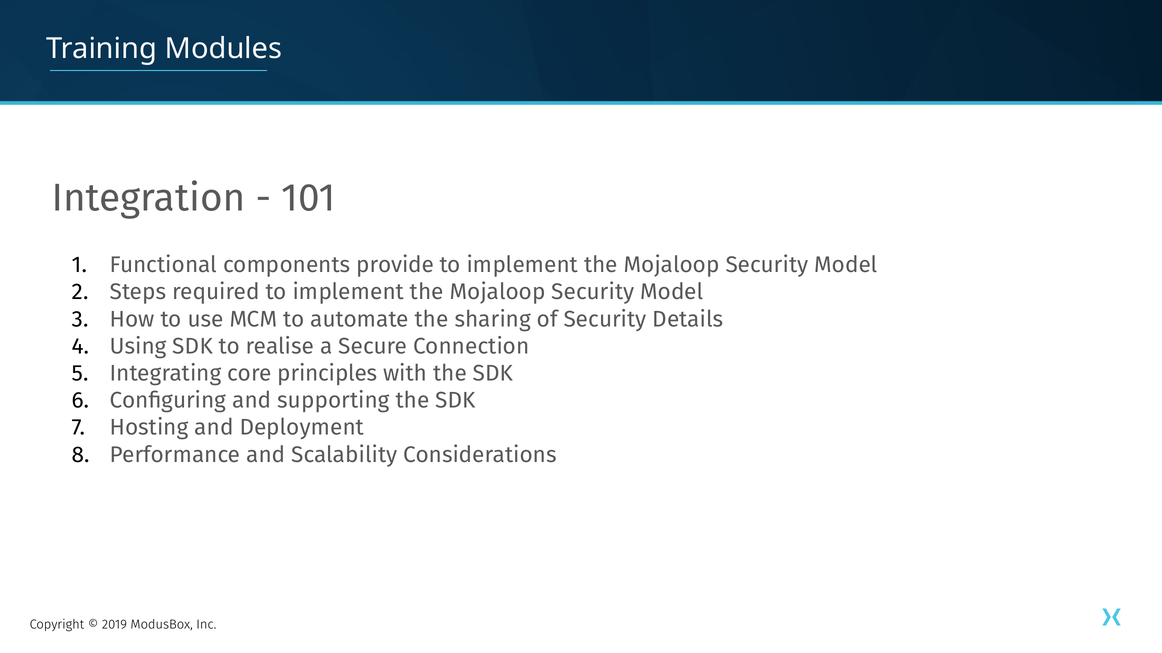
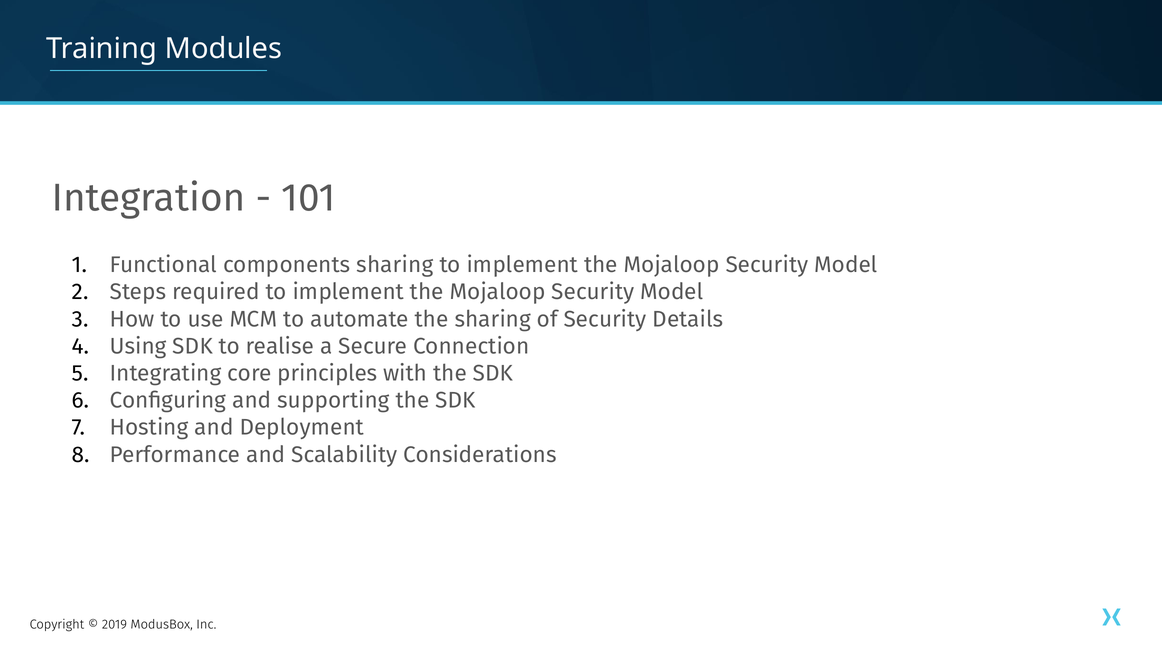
components provide: provide -> sharing (395, 265)
